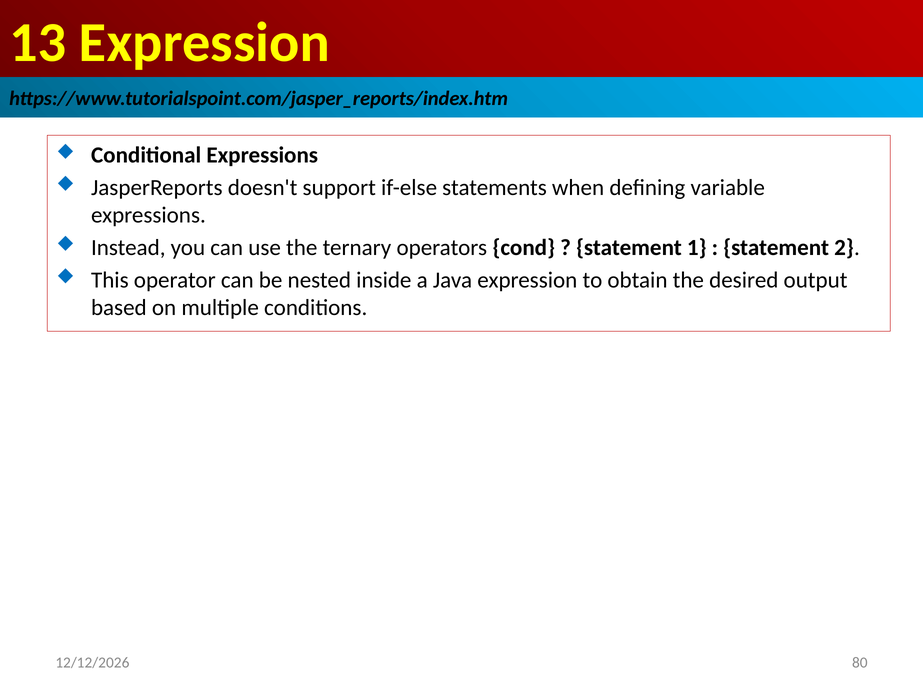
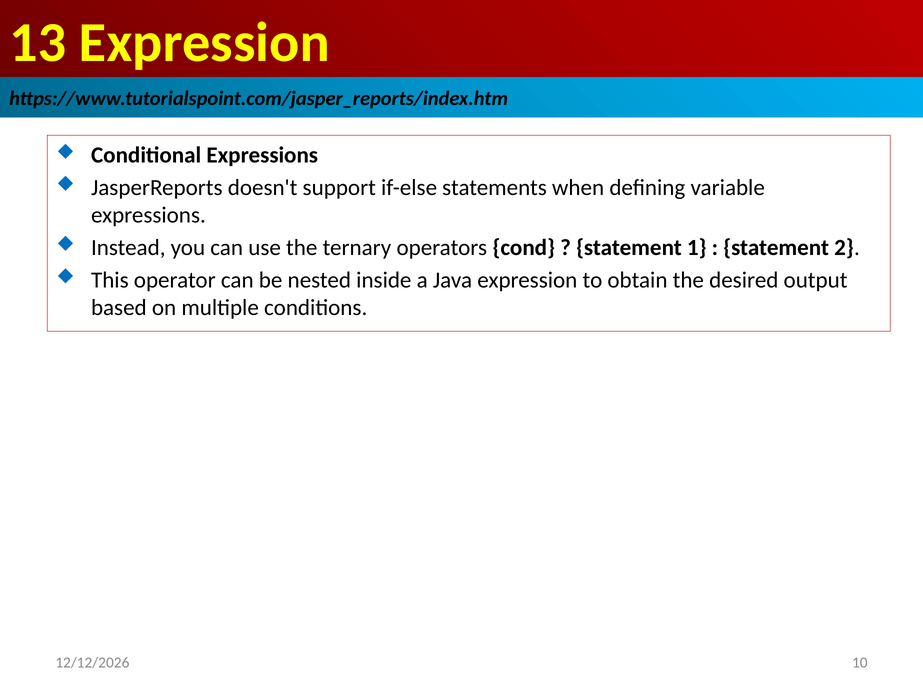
80: 80 -> 10 (860, 663)
